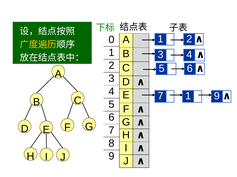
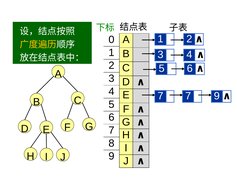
7 1: 1 -> 7 (188, 96)
